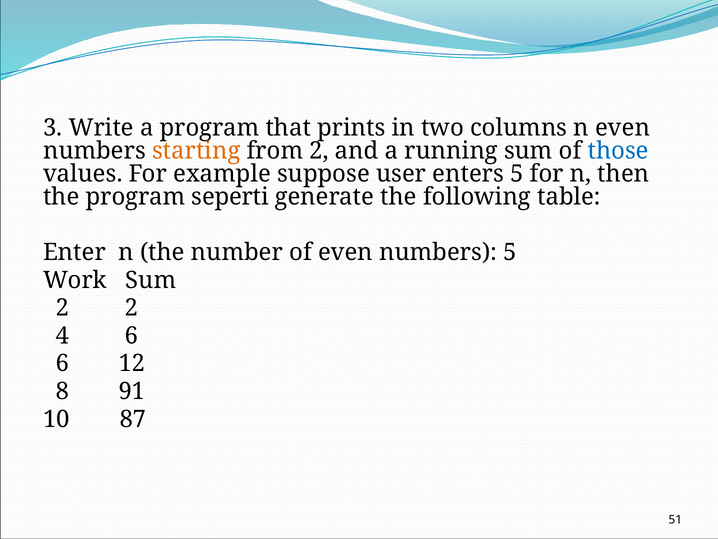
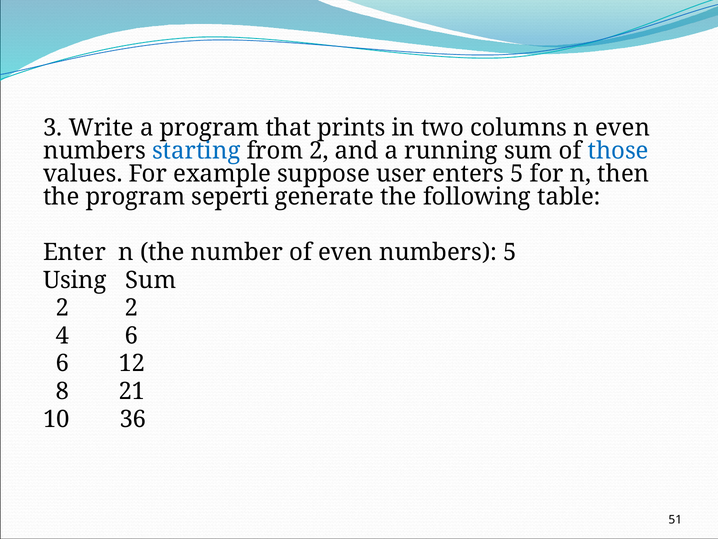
starting colour: orange -> blue (196, 151)
Work: Work -> Using (75, 280)
91: 91 -> 21 (132, 391)
87: 87 -> 36 (133, 419)
